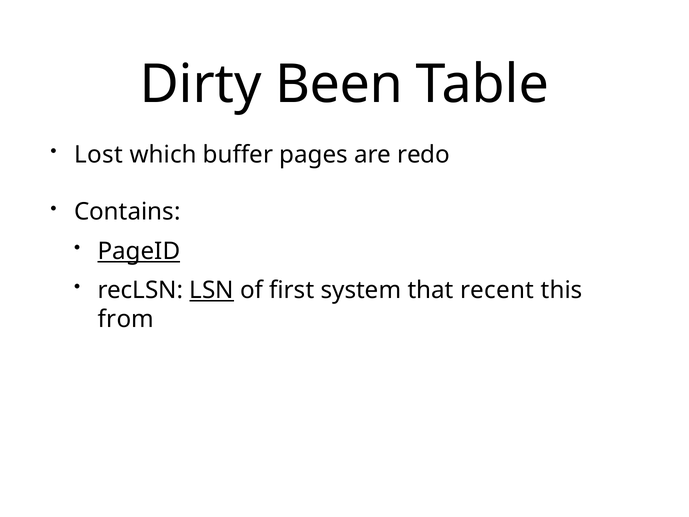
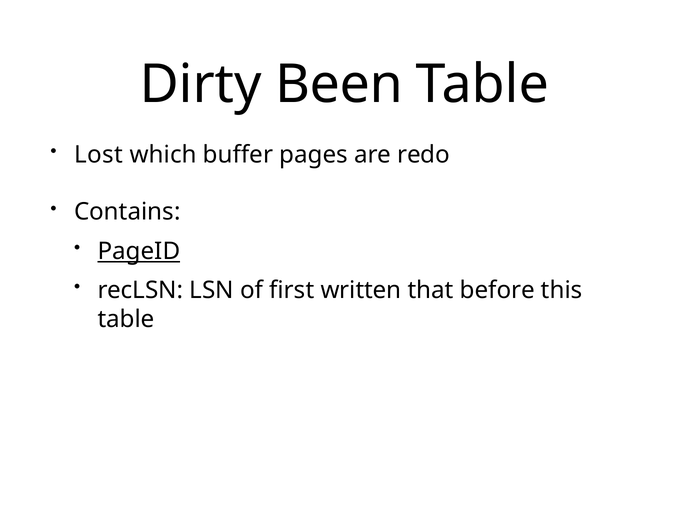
LSN underline: present -> none (212, 290)
system: system -> written (361, 290)
recent: recent -> before (497, 290)
from: from -> table (126, 319)
